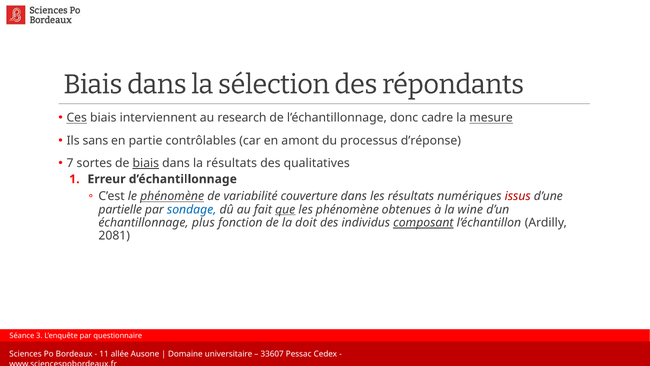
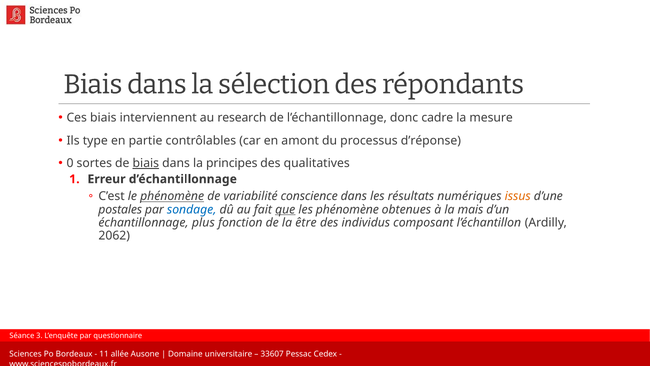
Ces underline: present -> none (77, 118)
mesure underline: present -> none (491, 118)
sans: sans -> type (95, 140)
7: 7 -> 0 (70, 163)
la résultats: résultats -> principes (232, 163)
couverture: couverture -> conscience (309, 196)
issus colour: red -> orange (518, 196)
partielle: partielle -> postales (120, 209)
wine: wine -> mais (470, 209)
doit: doit -> être (306, 223)
composant underline: present -> none (423, 223)
2081: 2081 -> 2062 (114, 236)
